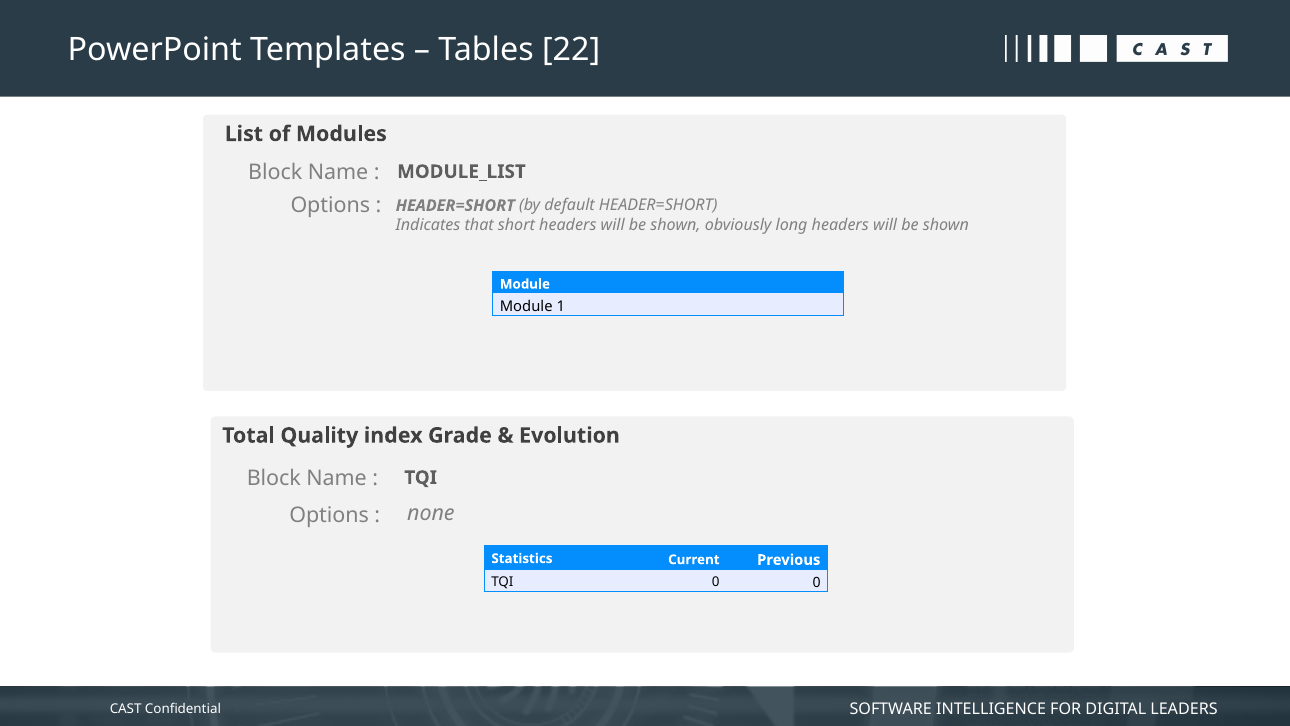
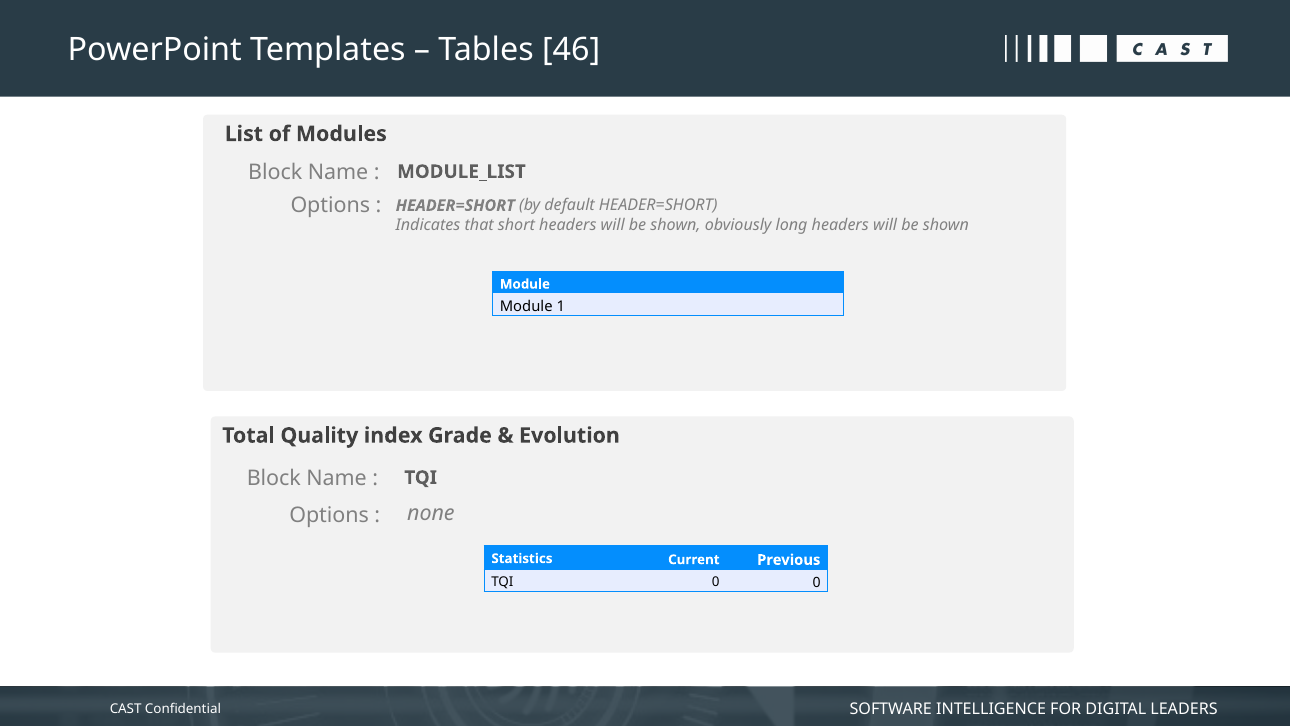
22: 22 -> 46 (571, 50)
